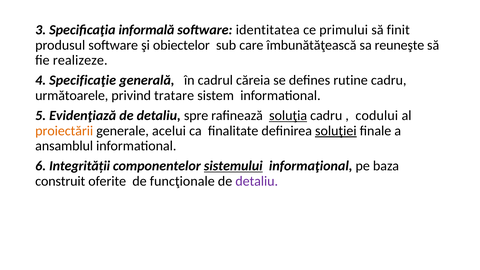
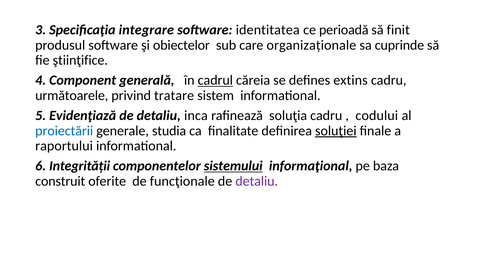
informală: informală -> integrare (146, 30)
primului: primului -> perioadă (344, 30)
îmbunătăţească: îmbunătăţească -> organizaționale (311, 45)
reuneşte: reuneşte -> cuprinde (399, 45)
realizeze: realizeze -> ştiinţifice (80, 60)
Specificaţie: Specificaţie -> Component (83, 80)
cadrul underline: none -> present (215, 80)
rutine: rutine -> extins (351, 80)
spre: spre -> inca (196, 116)
soluţia underline: present -> none (288, 116)
proiectării colour: orange -> blue (64, 131)
acelui: acelui -> studia (169, 131)
ansamblul: ansamblul -> raportului (64, 146)
